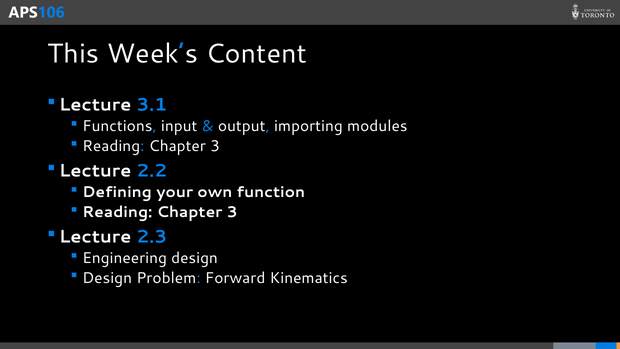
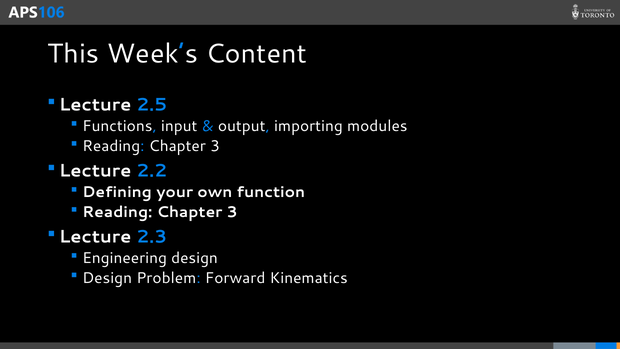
3.1: 3.1 -> 2.5 (152, 105)
